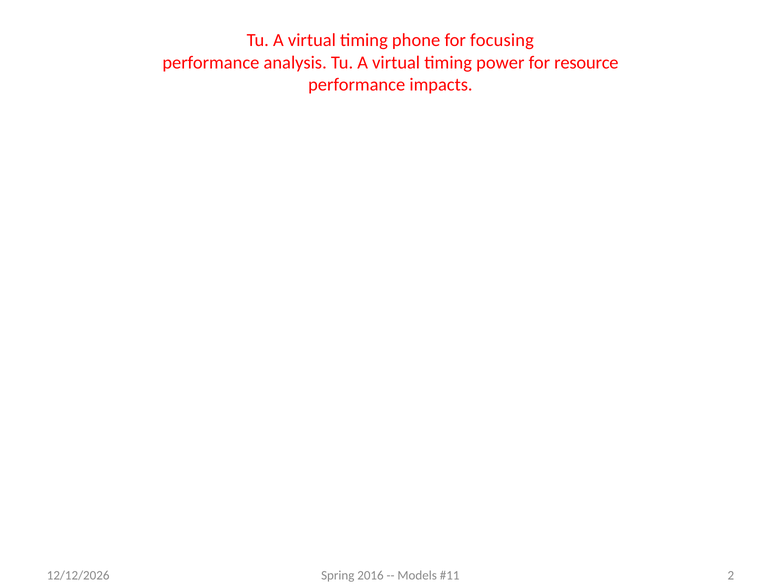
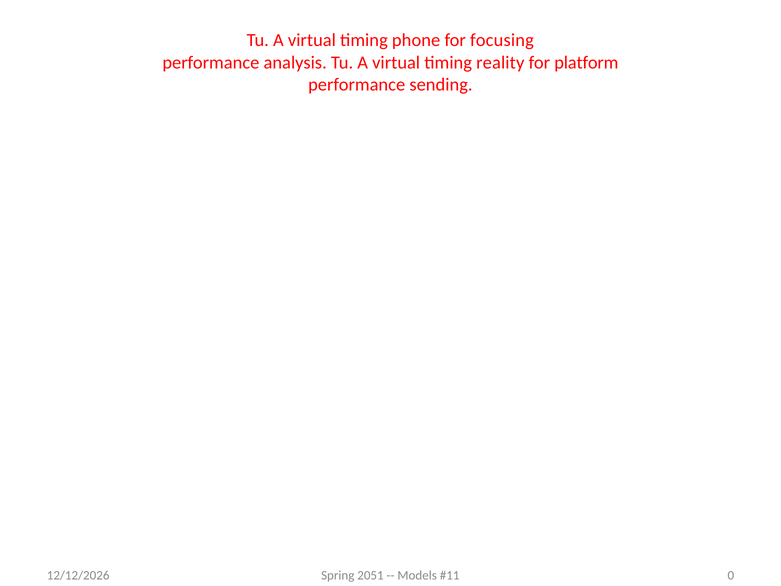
power: power -> reality (500, 62)
resource: resource -> platform (586, 62)
impacts: impacts -> sending (441, 85)
2016: 2016 -> 2051 (370, 575)
2: 2 -> 0 (731, 575)
